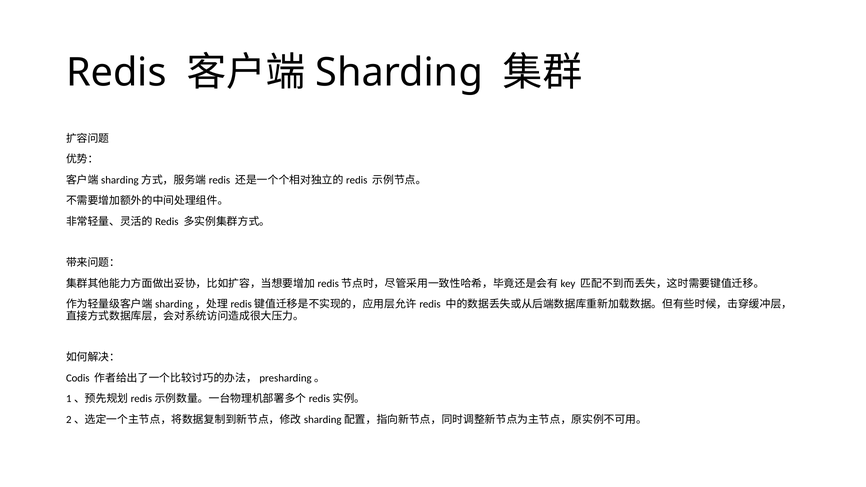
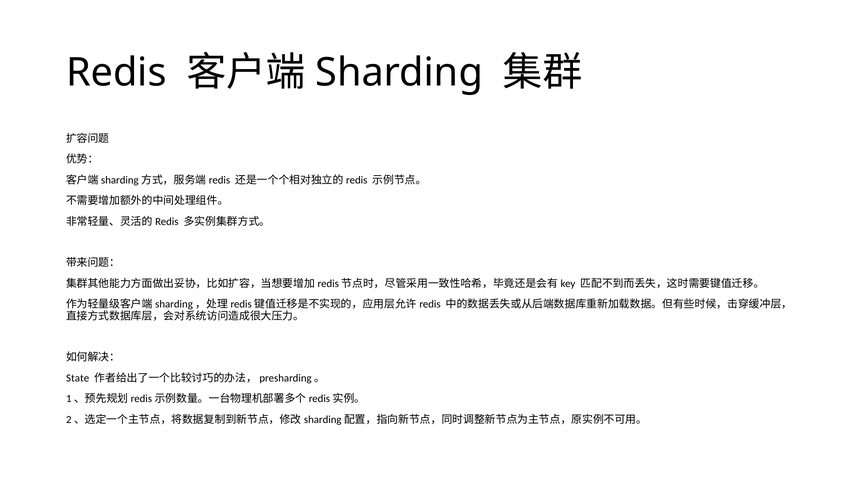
Codis: Codis -> State (78, 378)
